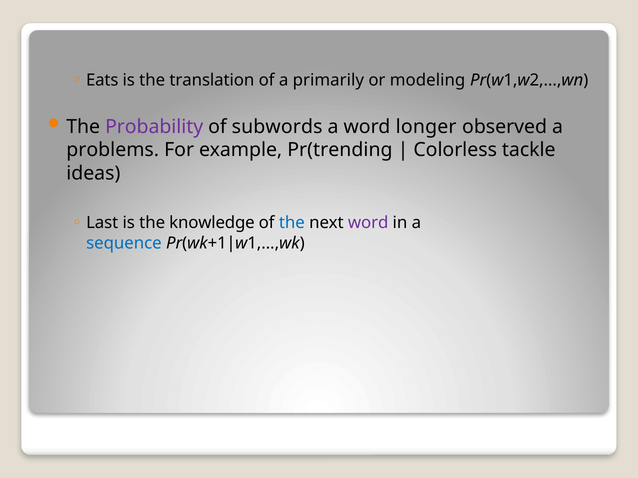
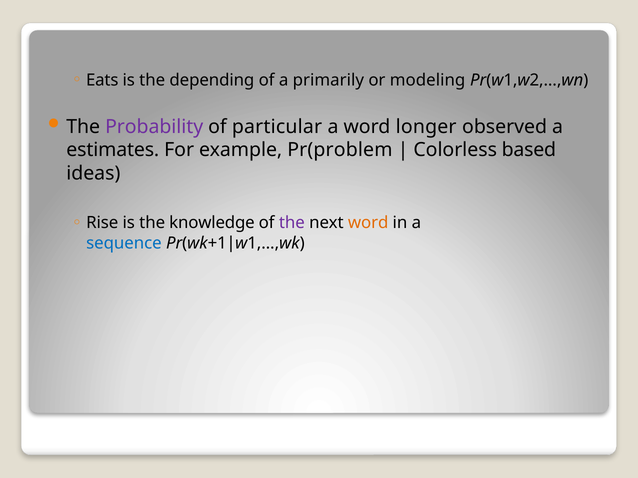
translation: translation -> depending (212, 80)
subwords: subwords -> particular (277, 127)
problems: problems -> estimates (113, 150)
Pr(trending: Pr(trending -> Pr(problem (340, 150)
tackle: tackle -> based (529, 150)
Last: Last -> Rise (102, 223)
the colour: blue -> purple (292, 223)
word colour: purple -> orange (368, 223)
